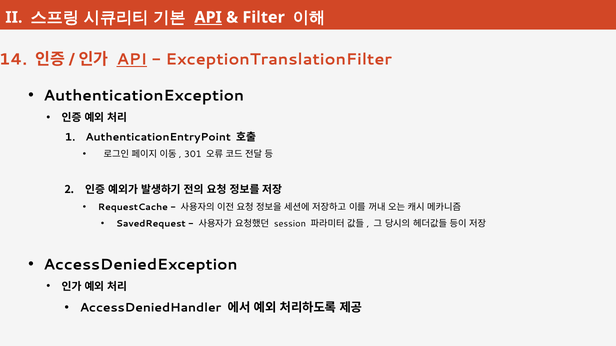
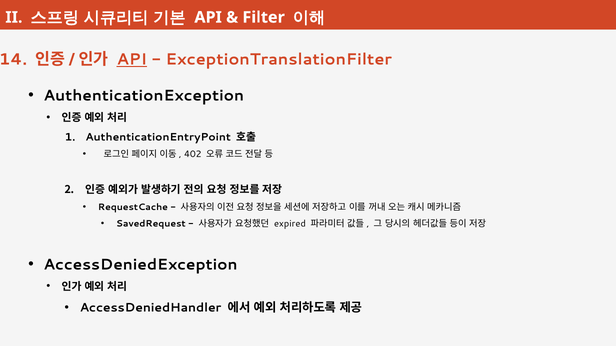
API underline: present -> none (208, 17)
301: 301 -> 402 (193, 155)
session: session -> expired (290, 224)
